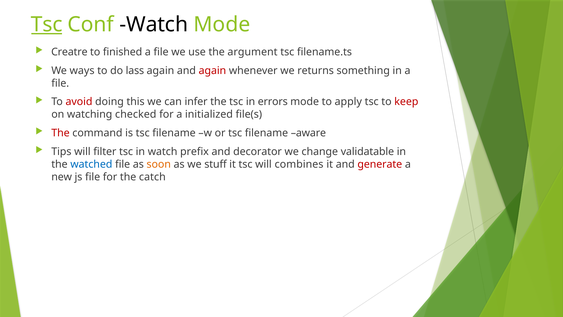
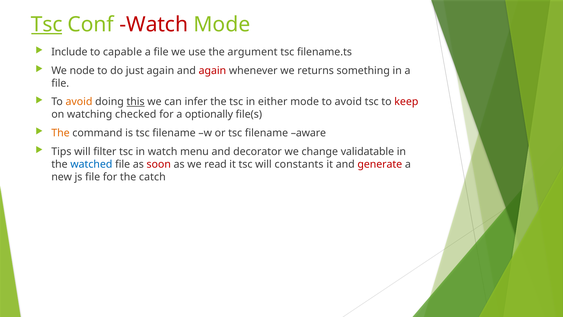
Watch colour: black -> red (154, 25)
Creatre: Creatre -> Include (69, 52)
finished: finished -> capable (123, 52)
ways: ways -> node (82, 70)
lass: lass -> just (135, 70)
avoid colour: red -> orange (79, 102)
this underline: none -> present (136, 102)
errors: errors -> either (273, 102)
mode to apply: apply -> avoid (348, 102)
initialized: initialized -> optionally (209, 114)
The colour: red -> orange (61, 133)
prefix: prefix -> menu (194, 151)
soon colour: orange -> red (159, 164)
stuff: stuff -> read (216, 164)
combines: combines -> constants (299, 164)
